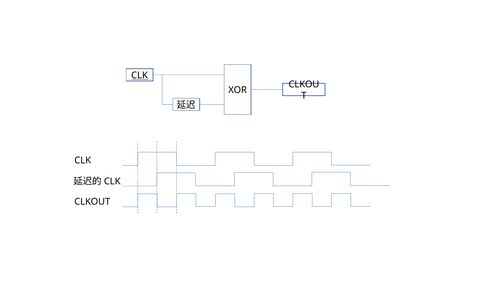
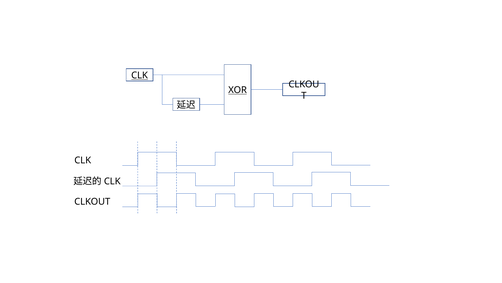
XOR underline: none -> present (238, 90)
